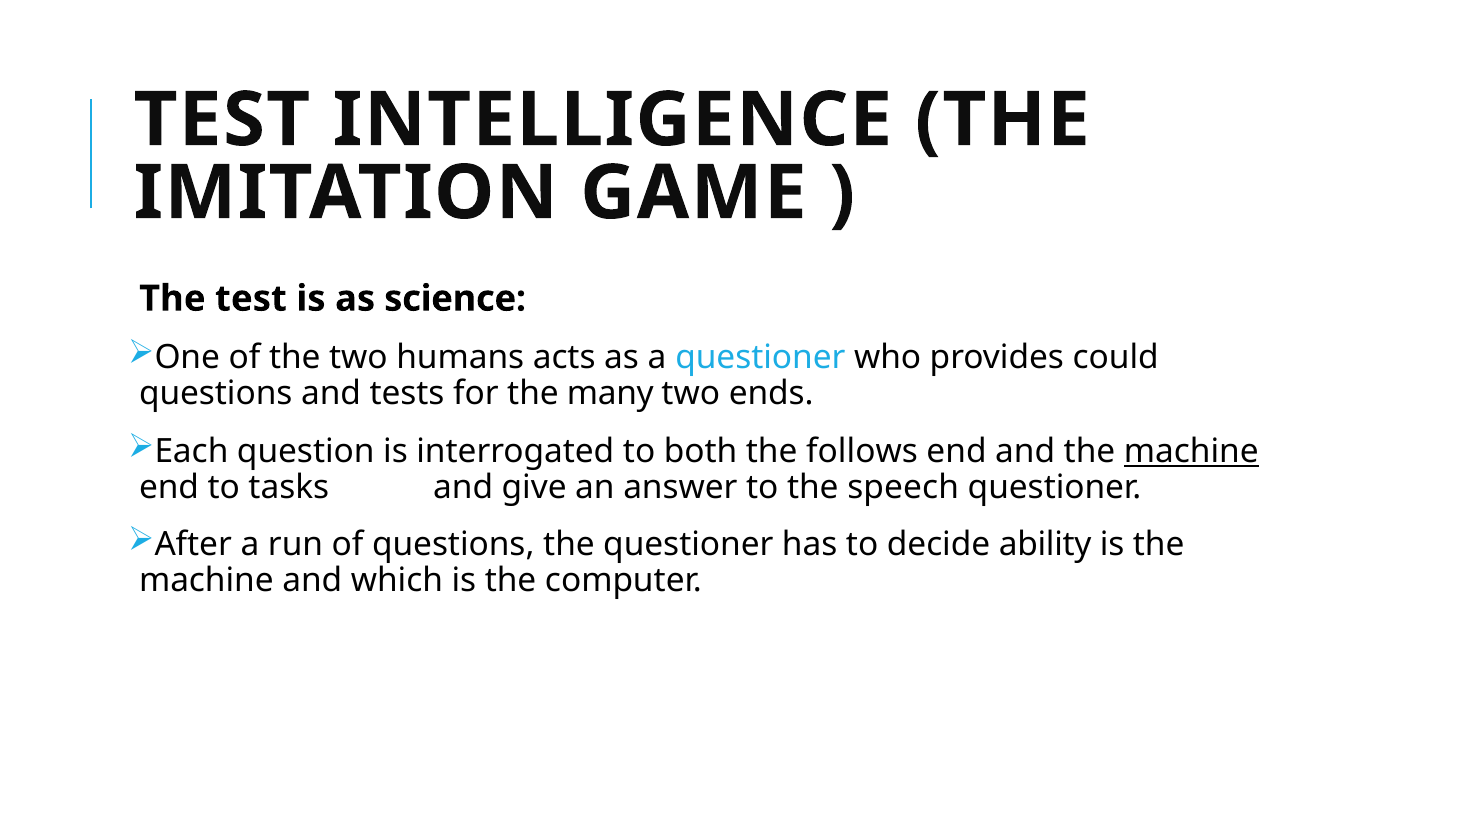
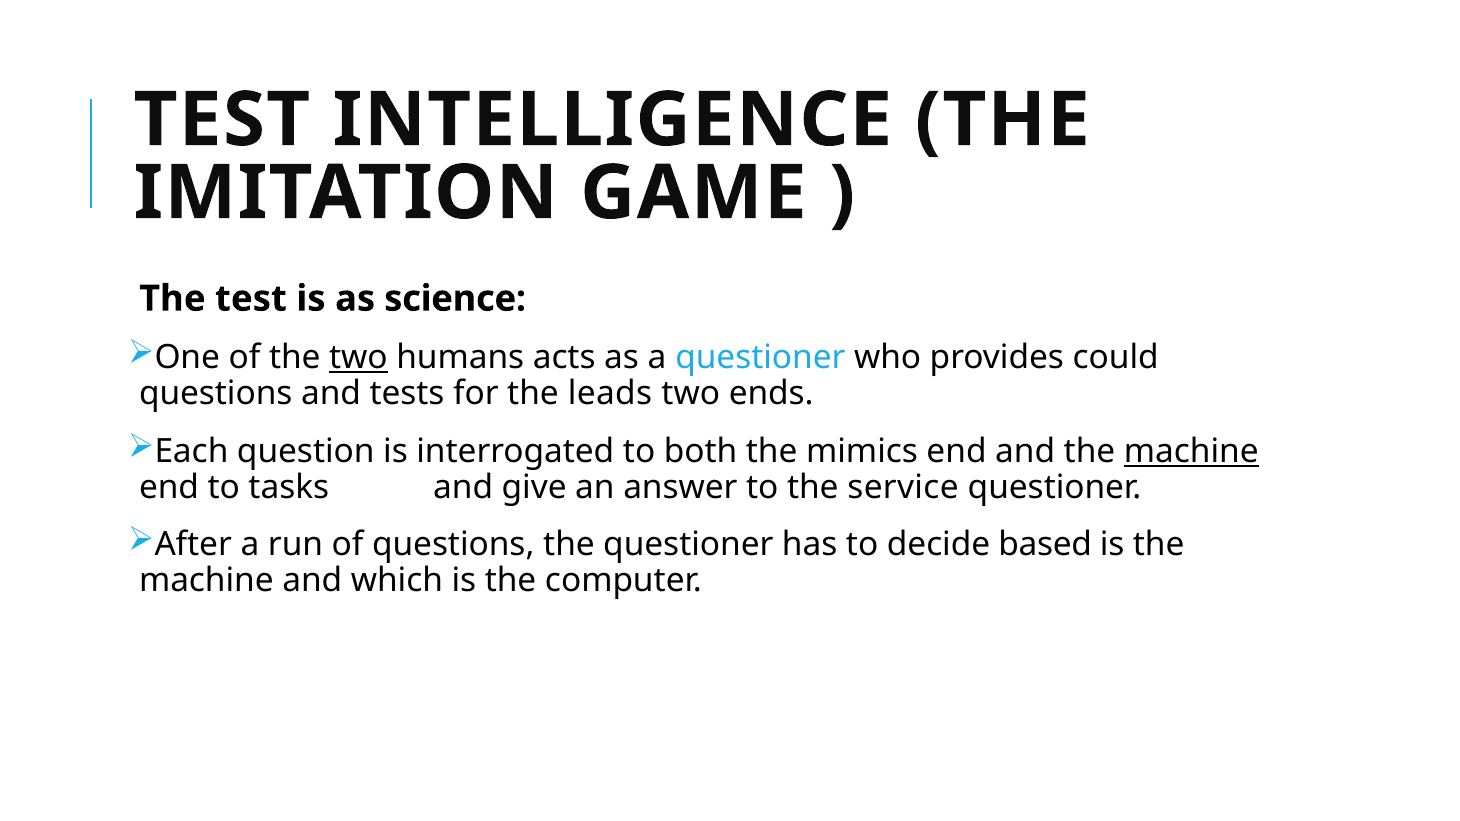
two underline: none -> present (358, 358)
many: many -> leads (610, 394)
follows: follows -> mimics (862, 451)
speech: speech -> service (903, 487)
ability: ability -> based (1045, 545)
